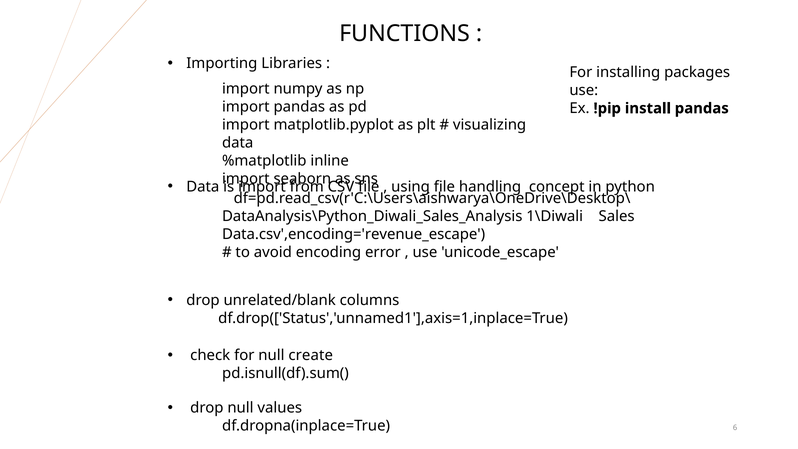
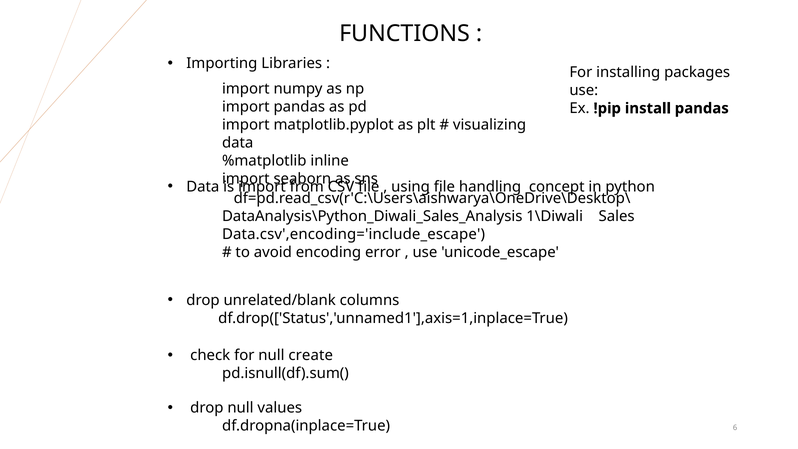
Data.csv',encoding='revenue_escape: Data.csv',encoding='revenue_escape -> Data.csv',encoding='include_escape (354, 234)
